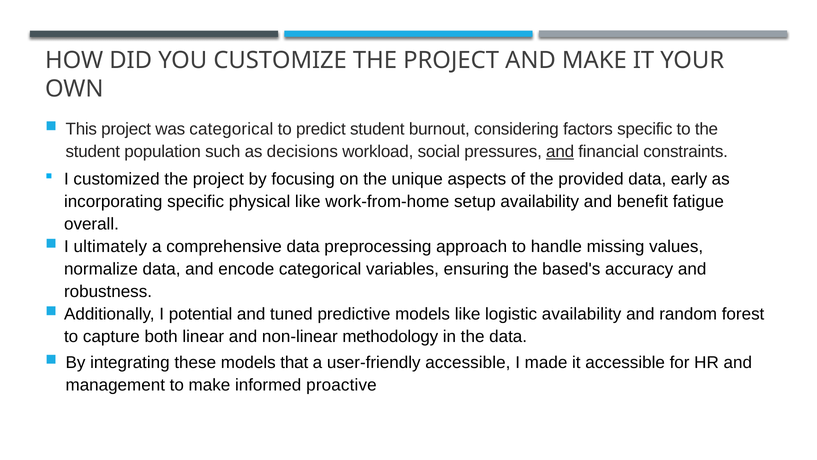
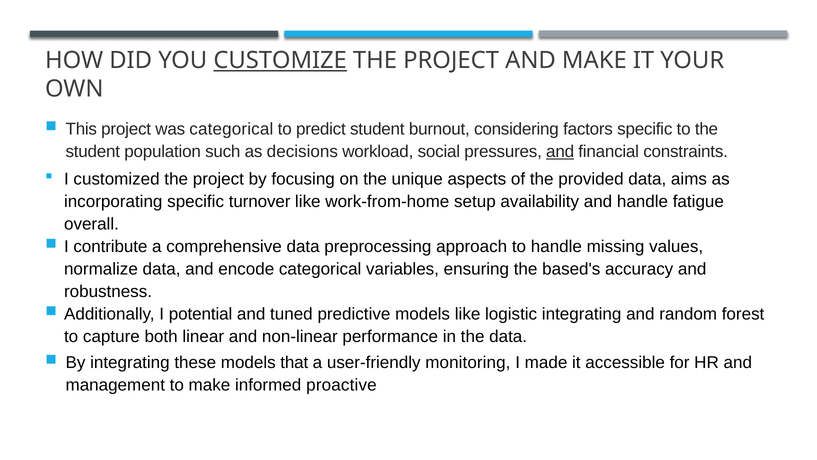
CUSTOMIZE underline: none -> present (280, 60)
early: early -> aims (689, 179)
physical: physical -> turnover (260, 202)
and benefit: benefit -> handle (642, 202)
ultimately: ultimately -> contribute (110, 246)
logistic availability: availability -> integrating (582, 314)
methodology: methodology -> performance (390, 336)
user-friendly accessible: accessible -> monitoring (468, 362)
